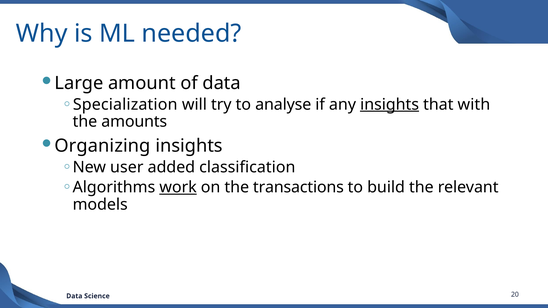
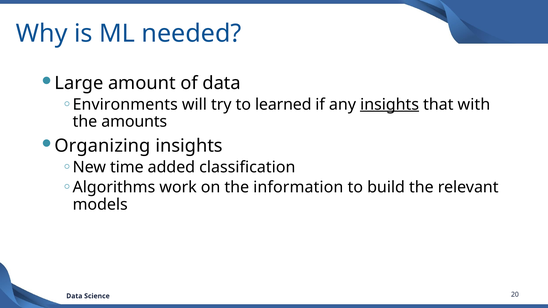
Specialization: Specialization -> Environments (125, 104)
analyse: analyse -> learned (283, 104)
user: user -> time (127, 167)
work underline: present -> none (178, 187)
transactions: transactions -> information (298, 187)
